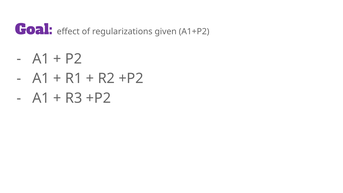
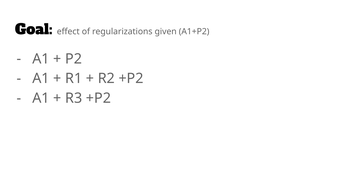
Goal colour: purple -> black (34, 30)
